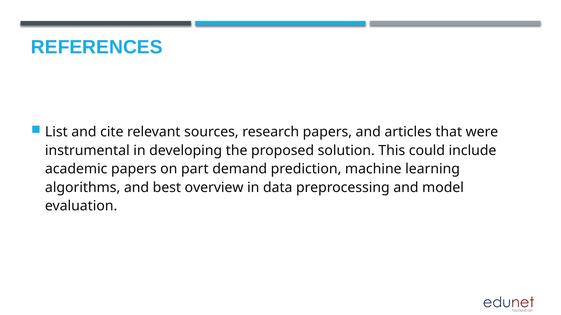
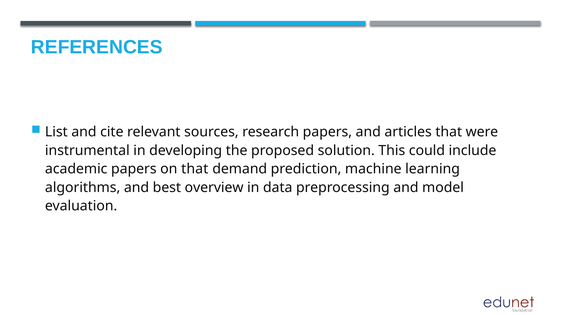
on part: part -> that (195, 169)
